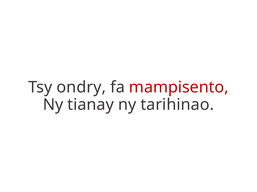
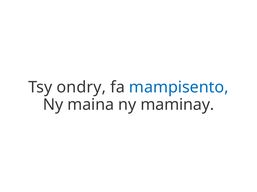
mampisento colour: red -> blue (179, 88)
tianay: tianay -> maina (91, 105)
tarihinao: tarihinao -> maminay (177, 105)
